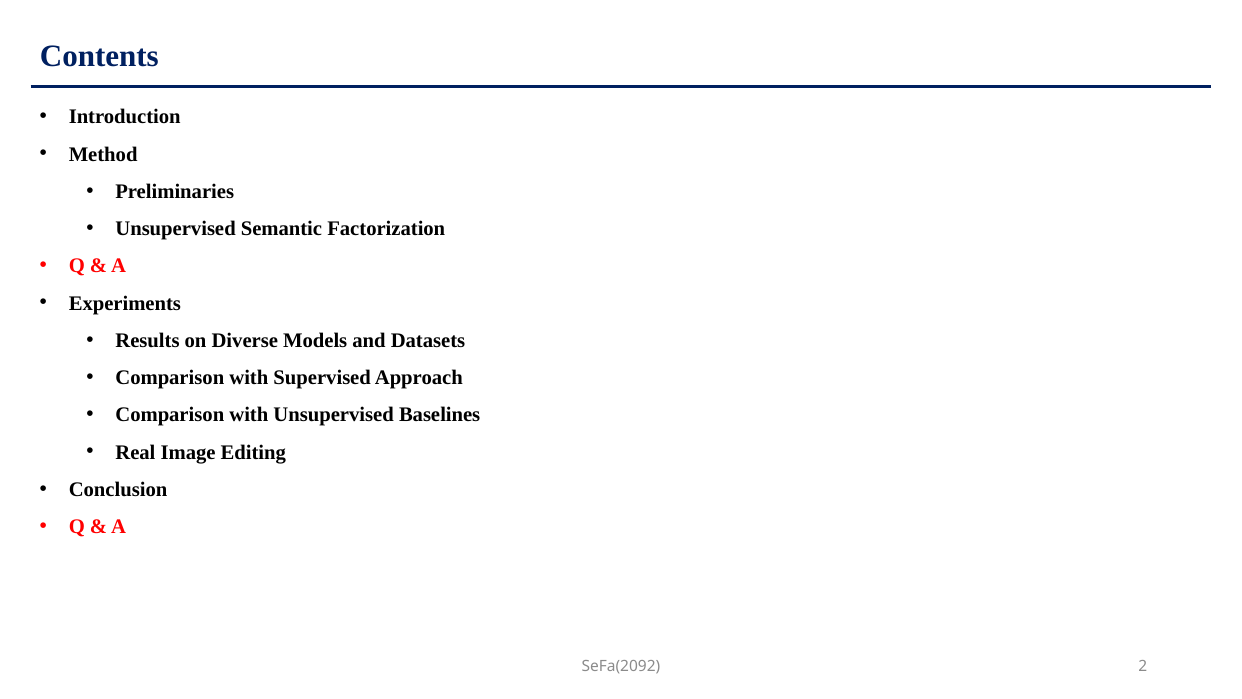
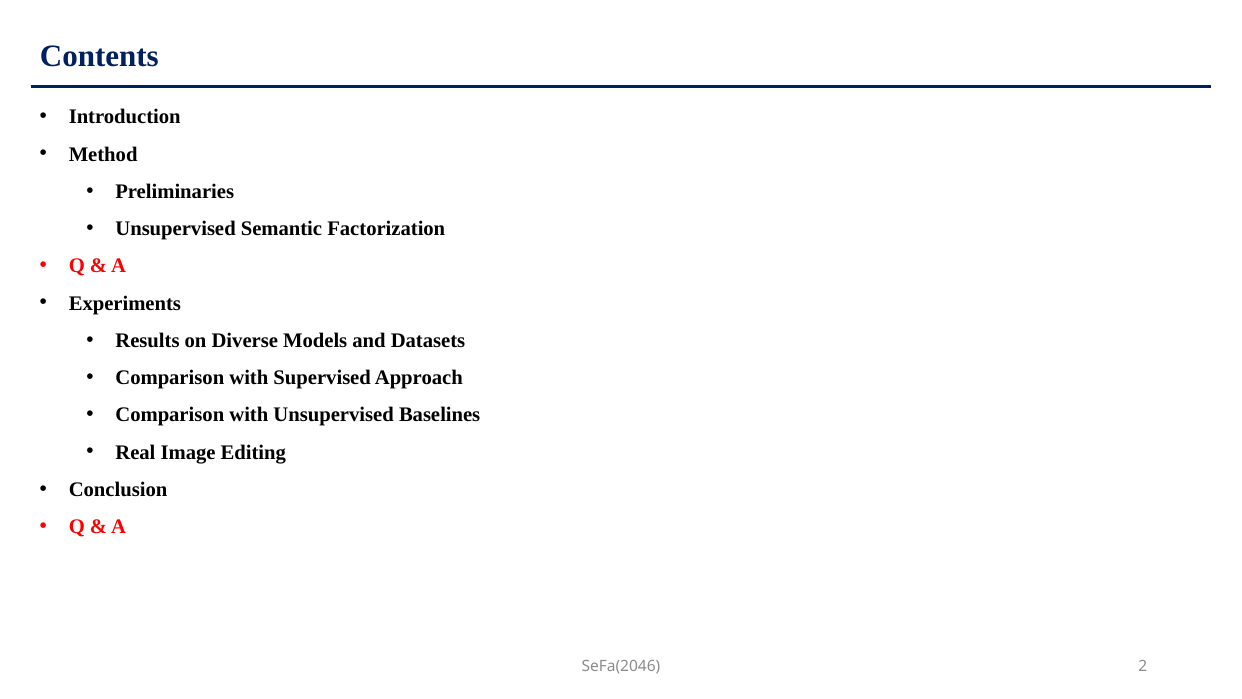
SeFa(2092: SeFa(2092 -> SeFa(2046 (621, 666)
